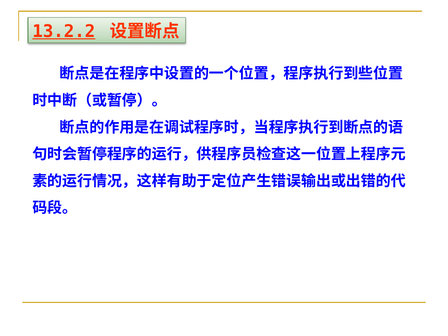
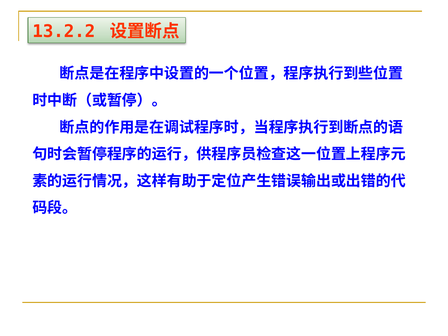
13.2.2 underline: present -> none (64, 31)
